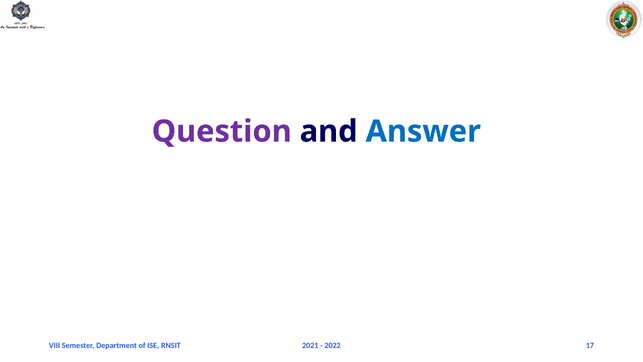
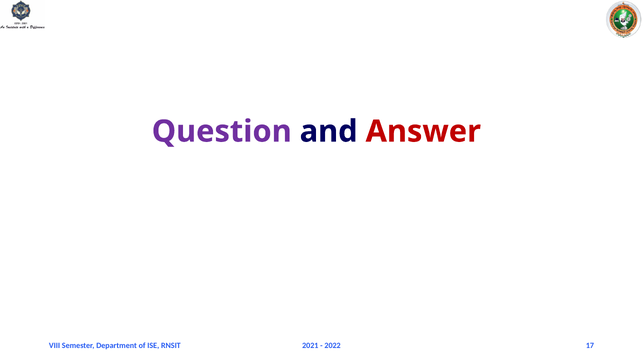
Answer colour: blue -> red (423, 131)
